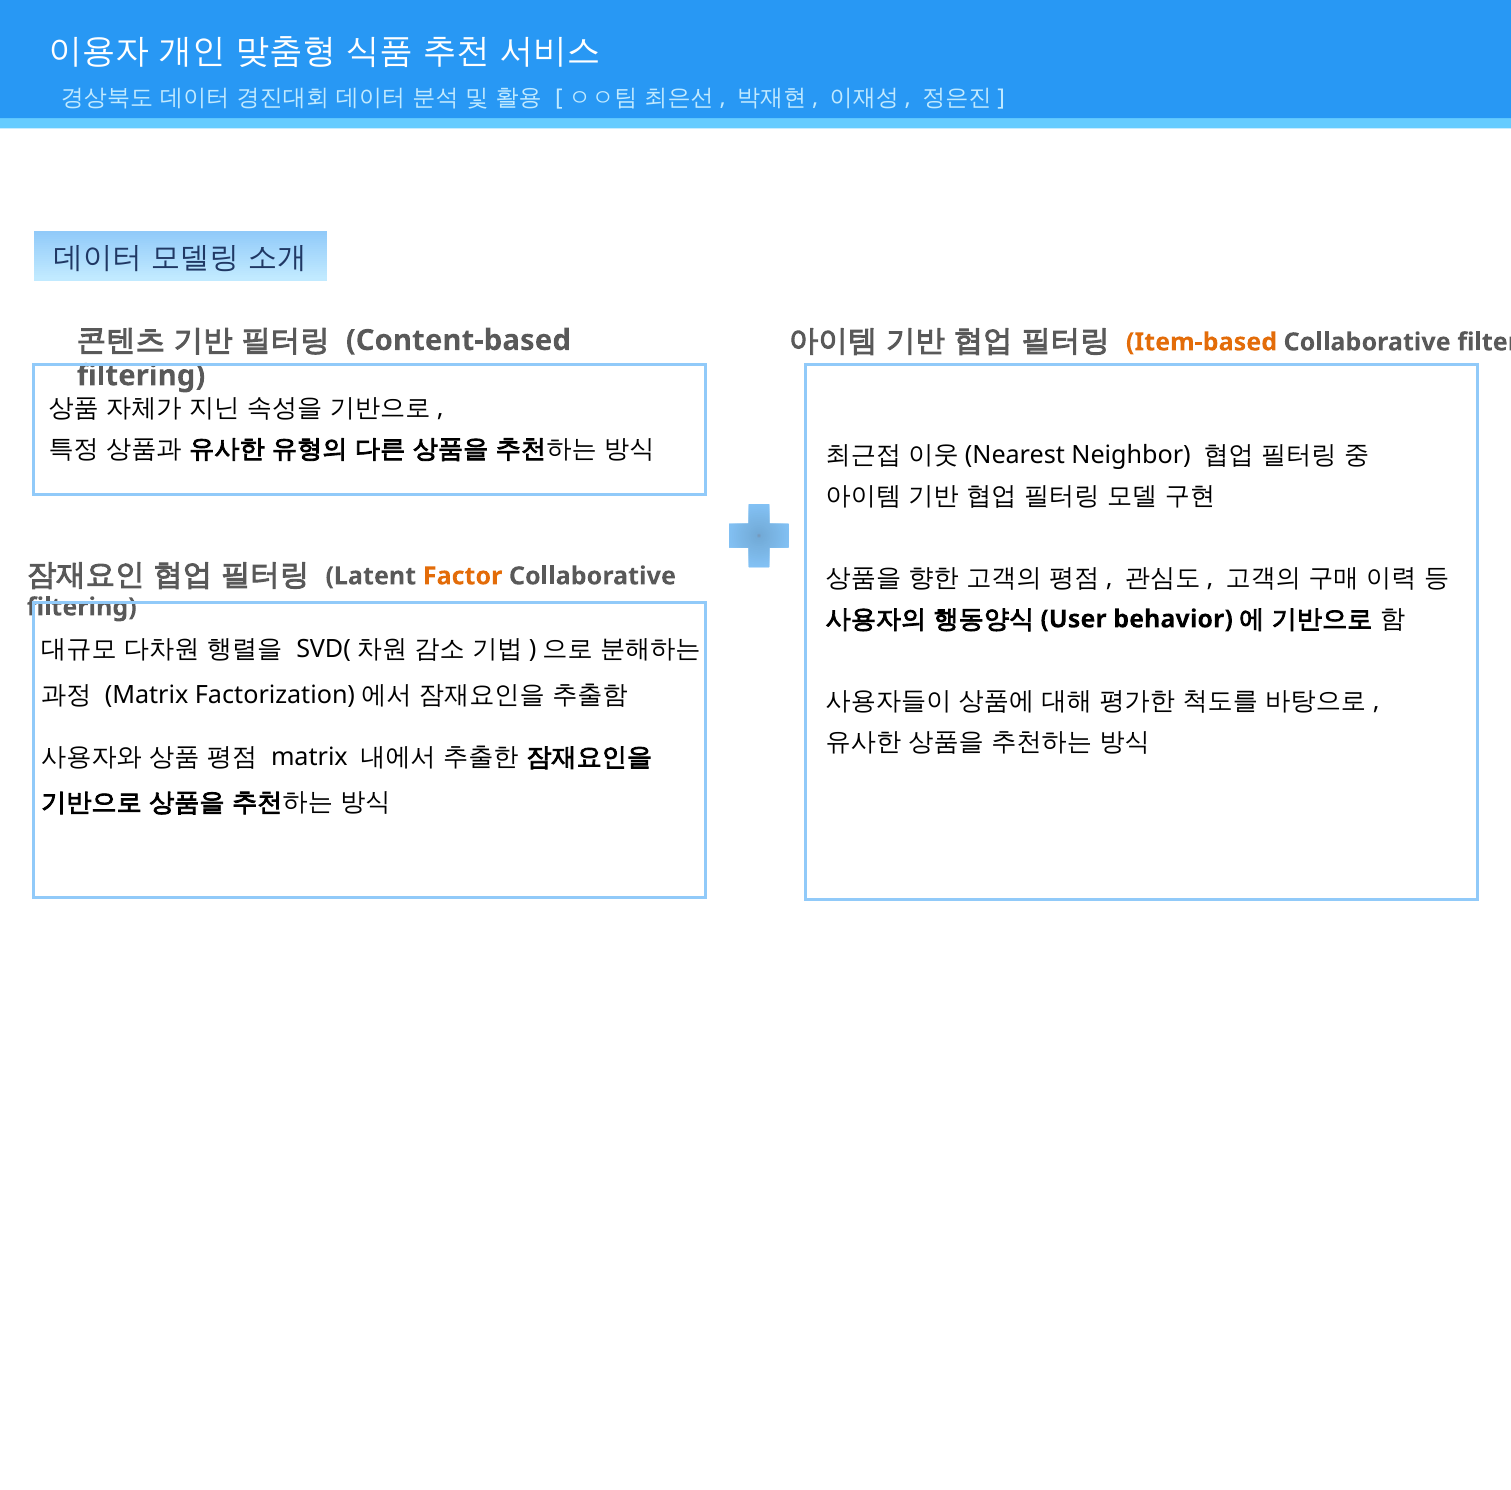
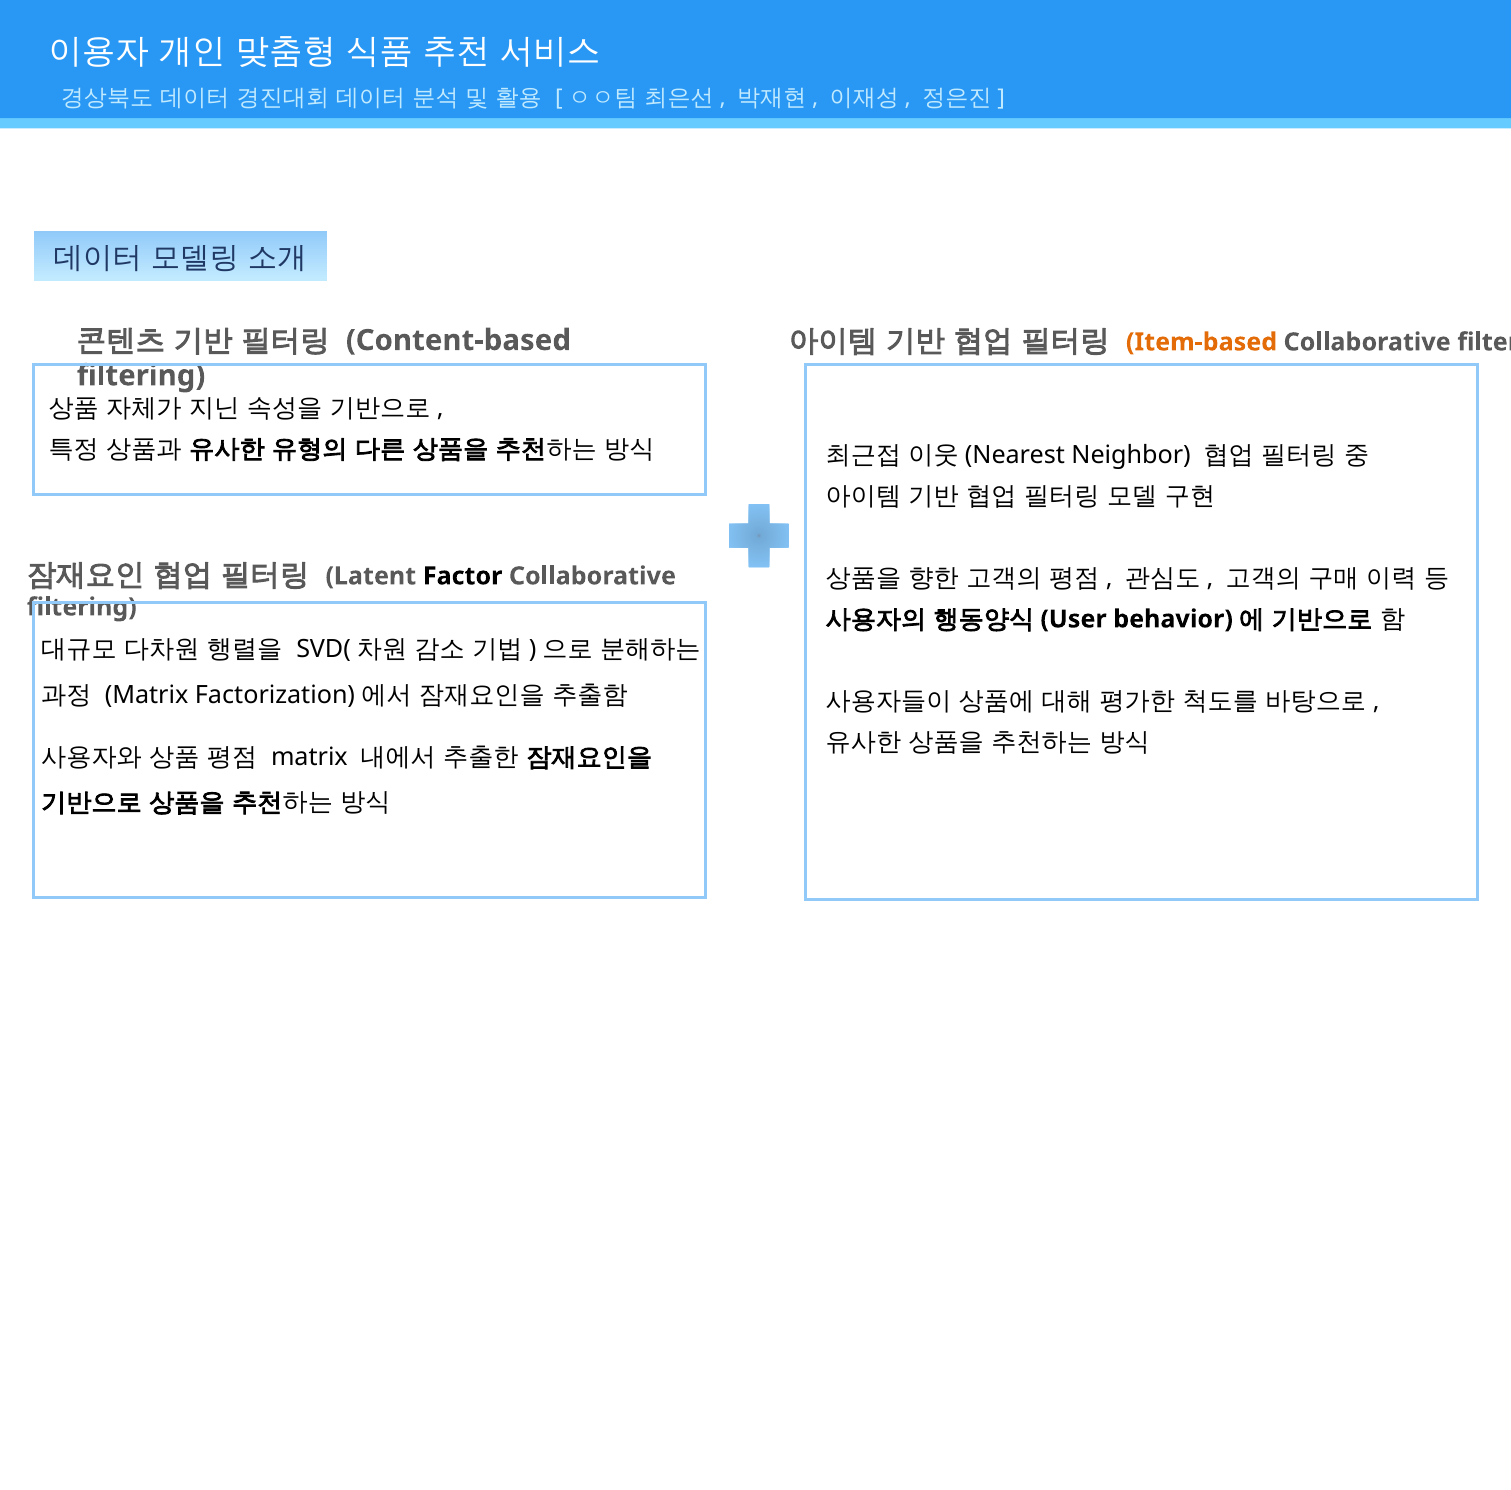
Factor colour: orange -> black (463, 576)
